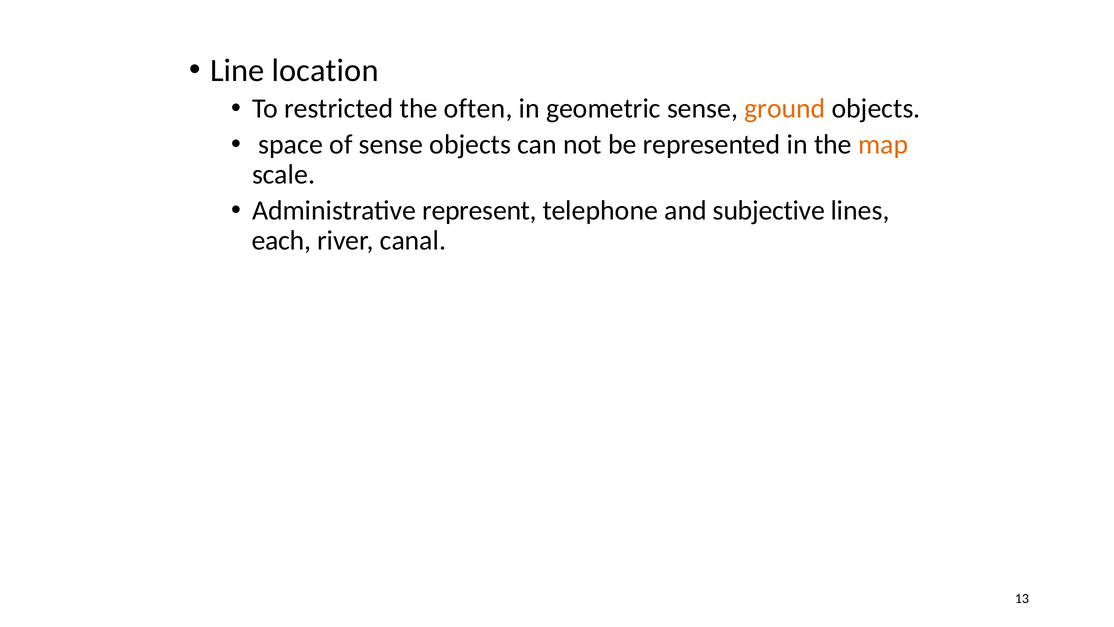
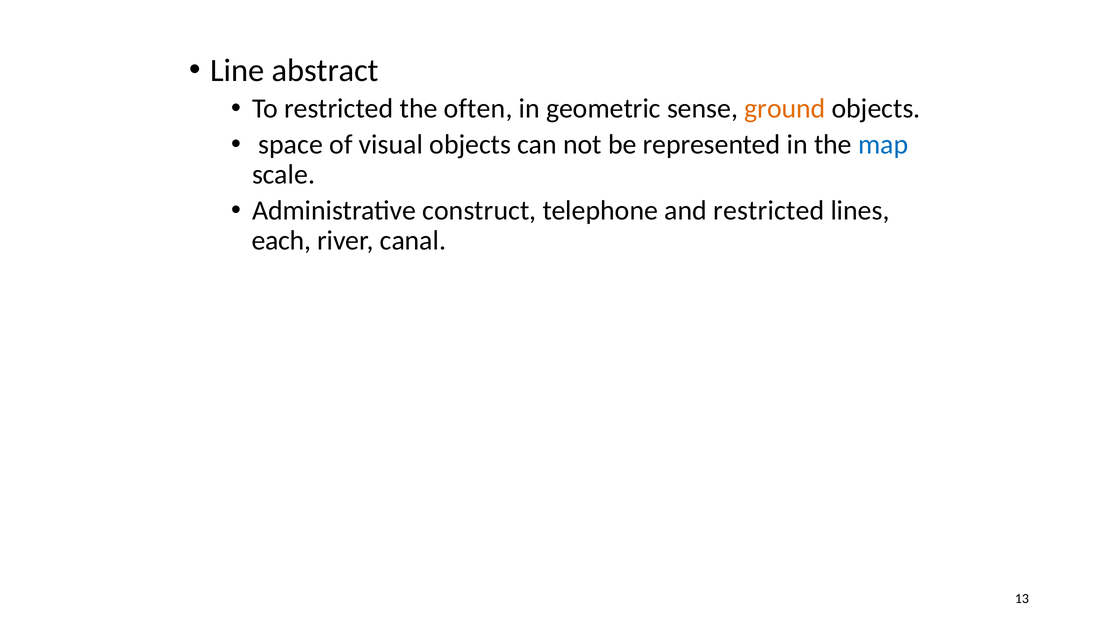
location: location -> abstract (325, 70)
of sense: sense -> visual (391, 145)
map colour: orange -> blue (883, 145)
represent: represent -> construct (479, 210)
and subjective: subjective -> restricted (769, 210)
